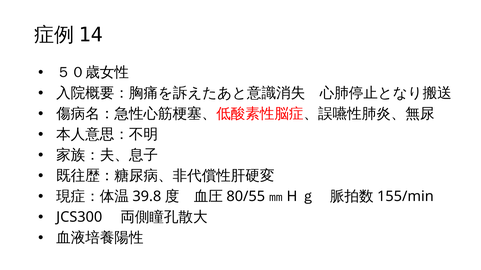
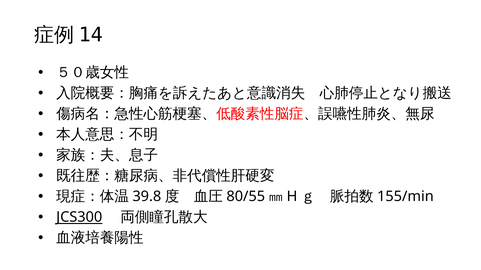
JCS300 underline: none -> present (79, 218)
